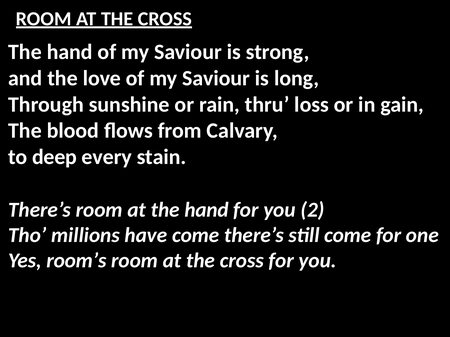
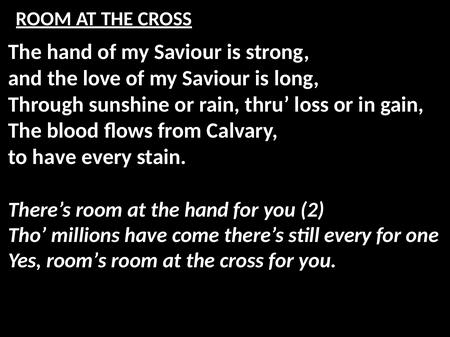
to deep: deep -> have (54, 157)
still come: come -> every (348, 236)
